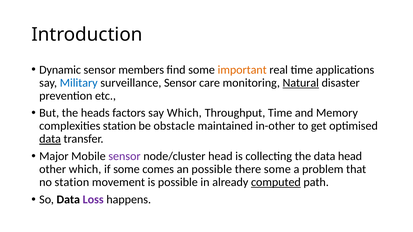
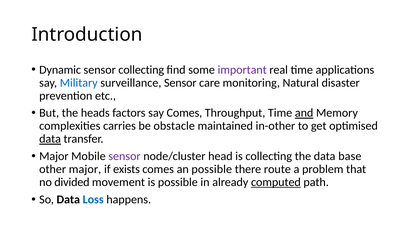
sensor members: members -> collecting (141, 70)
important colour: orange -> purple (242, 70)
Natural underline: present -> none (301, 83)
say Which: Which -> Comes (184, 113)
and underline: none -> present (304, 113)
complexities station: station -> carries (119, 126)
data head: head -> base (350, 157)
other which: which -> major (85, 170)
if some: some -> exists (126, 170)
there some: some -> route (277, 170)
no station: station -> divided (72, 183)
Loss colour: purple -> blue (93, 200)
